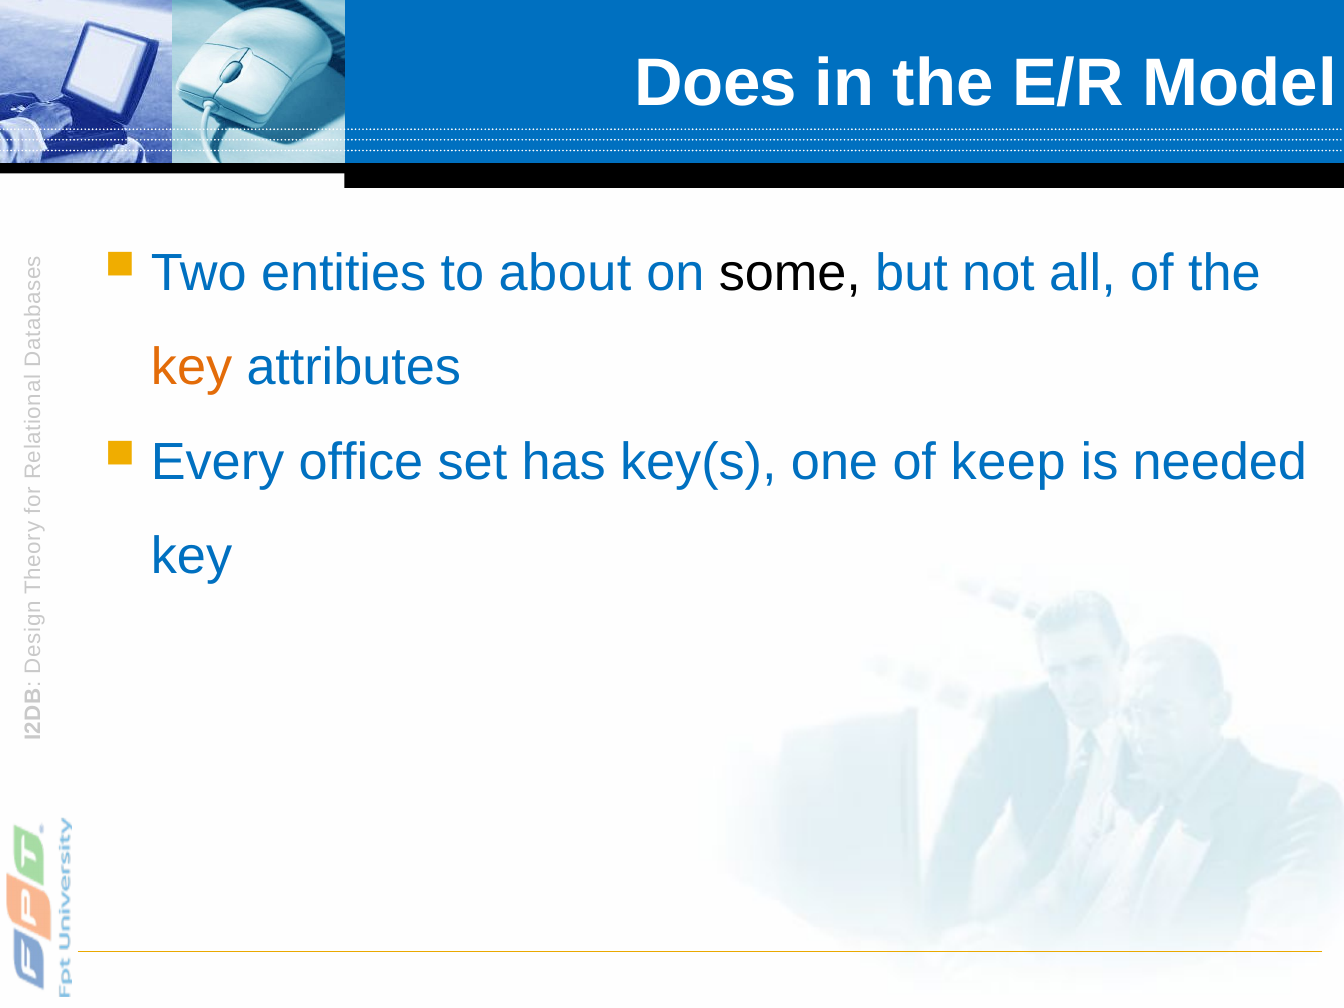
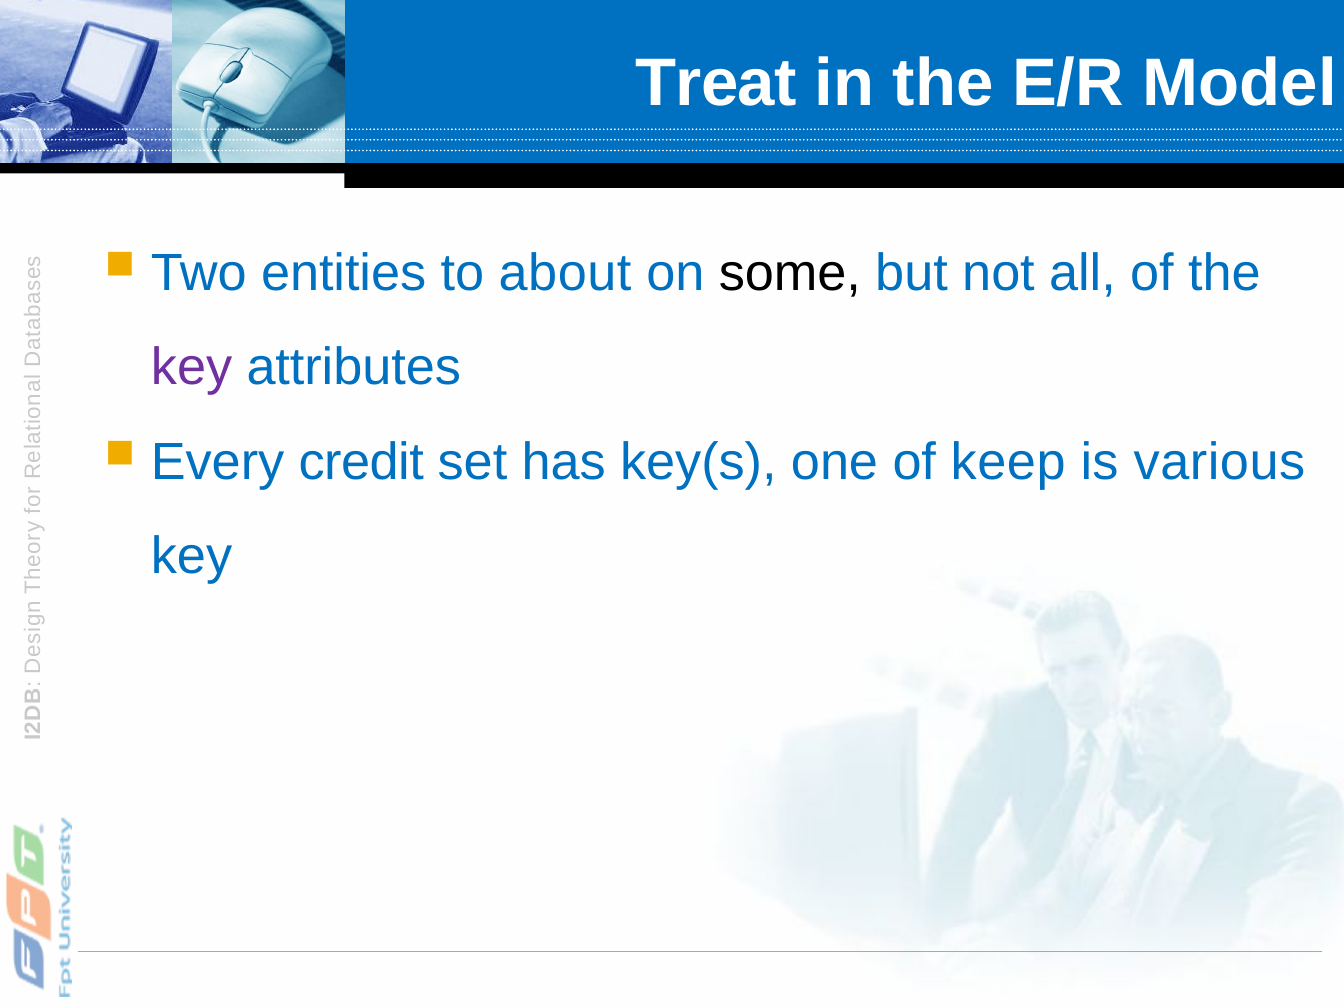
Does: Does -> Treat (716, 83)
key colour: orange -> purple (192, 368)
office: office -> credit (361, 462)
needed: needed -> various (1219, 462)
